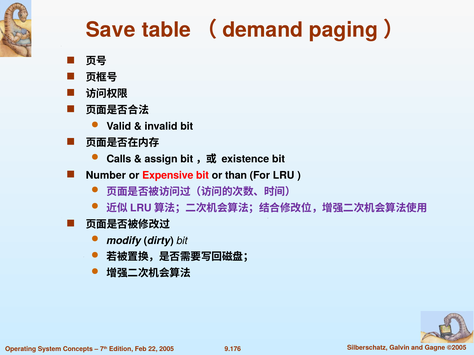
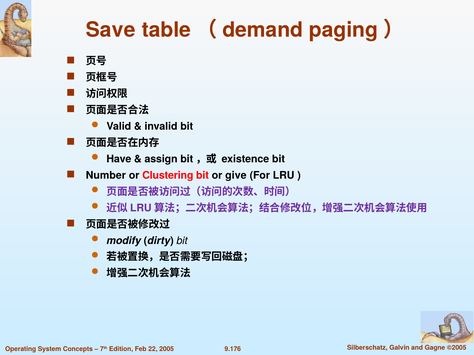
Calls: Calls -> Have (119, 159)
Expensive: Expensive -> Clustering (168, 176)
than: than -> give (236, 176)
